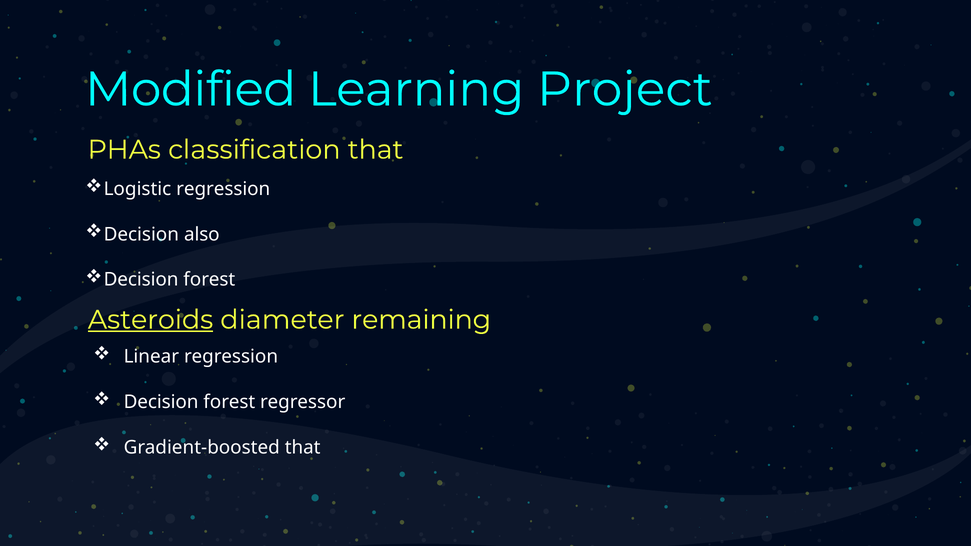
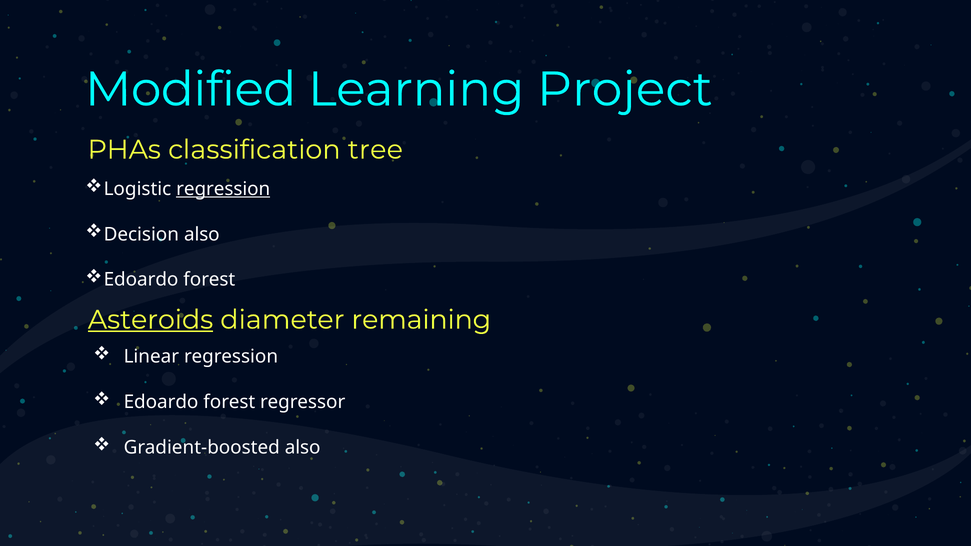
classification that: that -> tree (375, 150)
regression underline: none -> present (223, 189)
Decision: Decision -> Edoardo (141, 280)
Decision: Decision -> Edoardo (161, 402)
Gradient-boosted that: that -> also (303, 448)
